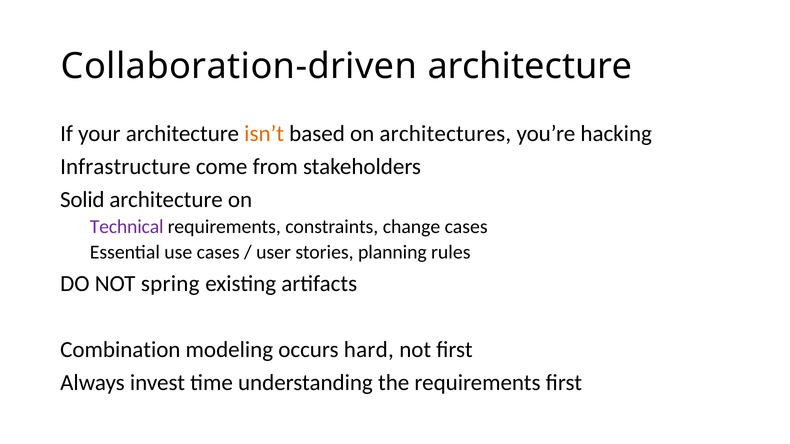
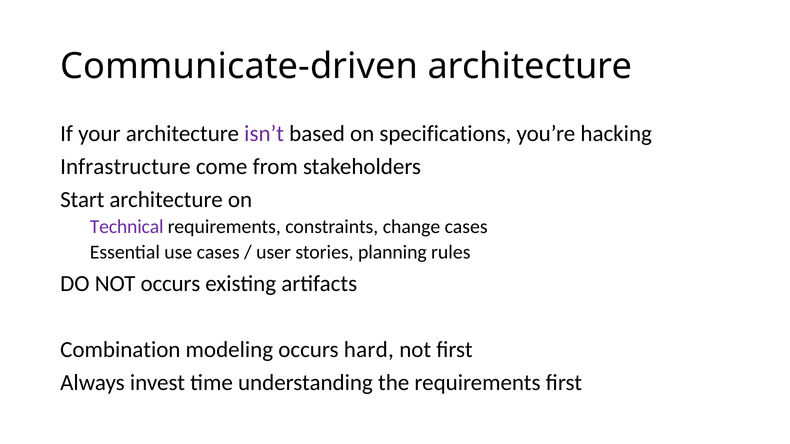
Collaboration-driven: Collaboration-driven -> Communicate-driven (239, 66)
isn’t colour: orange -> purple (264, 134)
architectures: architectures -> specifications (445, 134)
Solid: Solid -> Start (82, 200)
NOT spring: spring -> occurs (170, 284)
